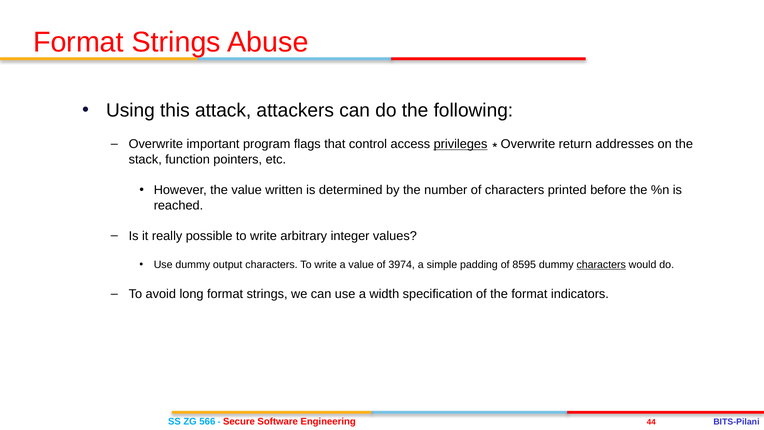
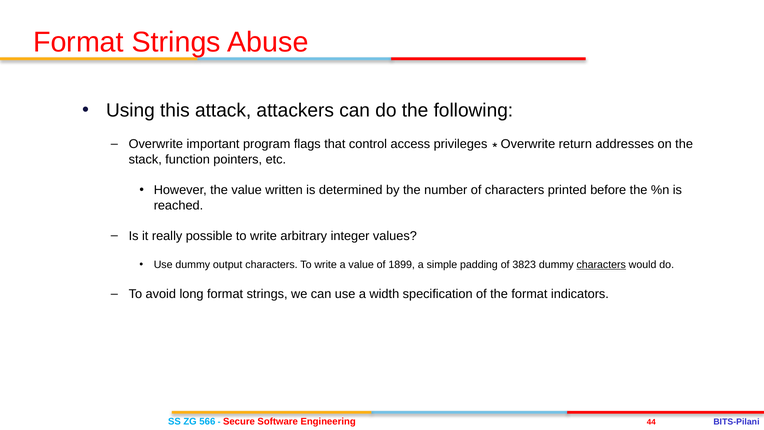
privileges underline: present -> none (461, 144)
3974: 3974 -> 1899 (402, 265)
8595: 8595 -> 3823 (524, 265)
